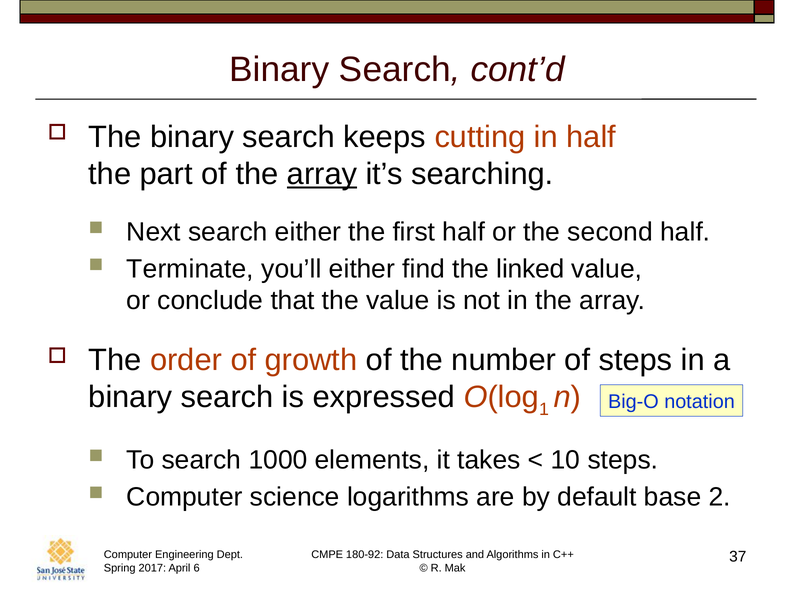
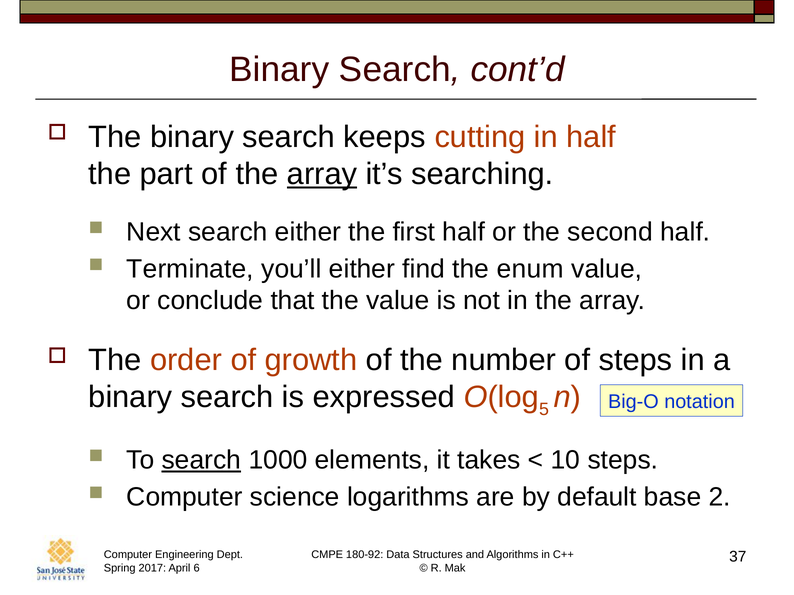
linked: linked -> enum (530, 269)
1: 1 -> 5 (544, 409)
search underline: none -> present (201, 461)
